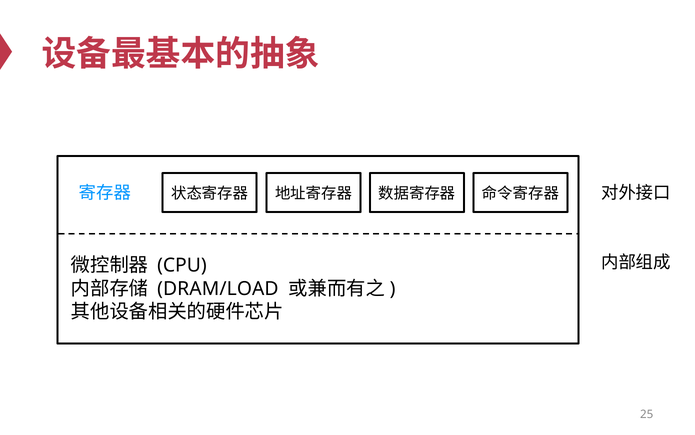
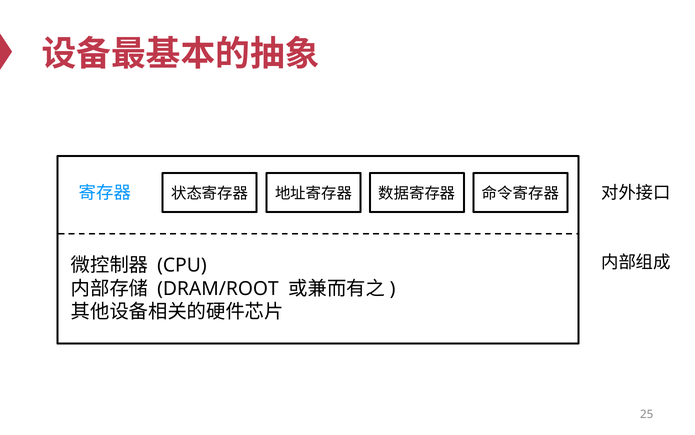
DRAM/LOAD: DRAM/LOAD -> DRAM/ROOT (218, 288)
